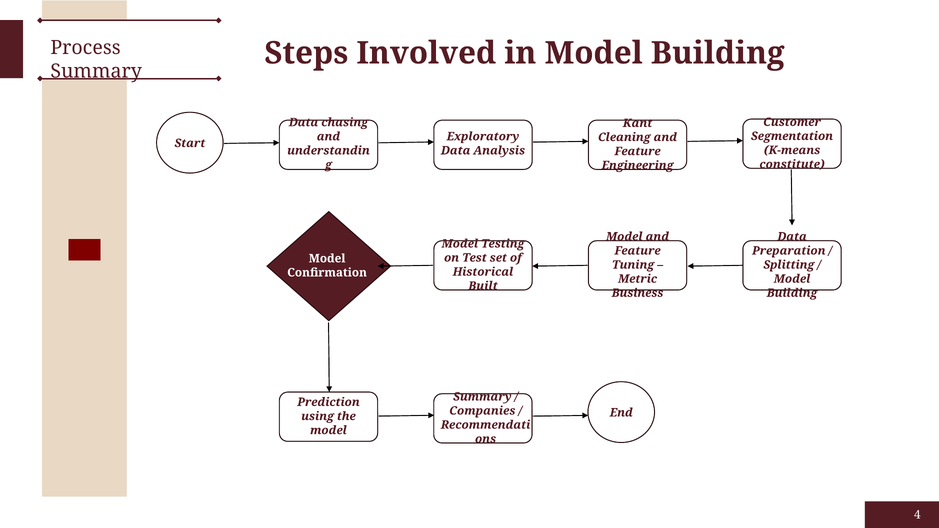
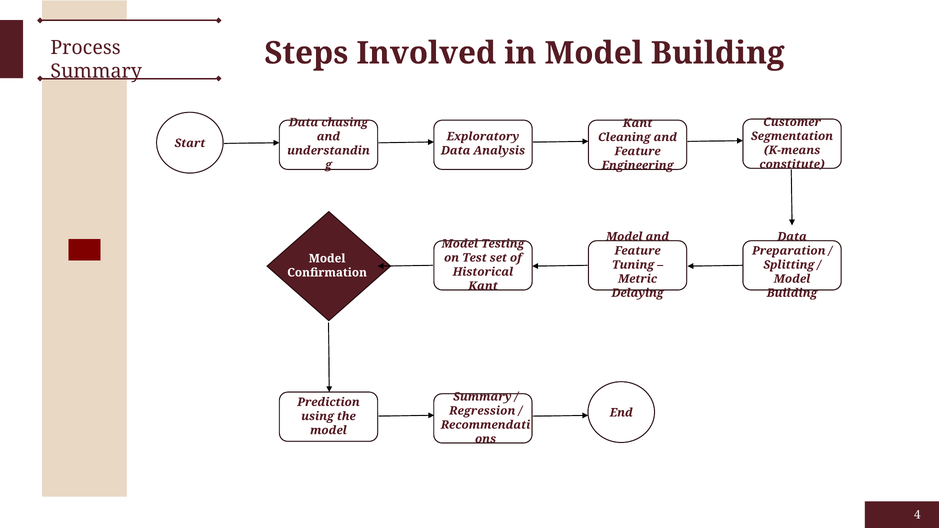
Built: Built -> Kant (483, 286)
Business: Business -> Delaying (638, 293)
Companies: Companies -> Regression (482, 411)
